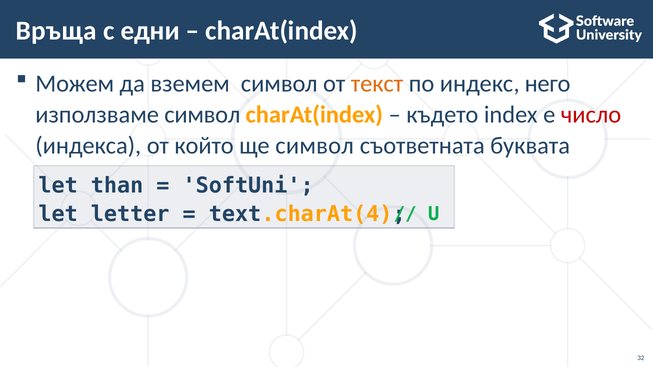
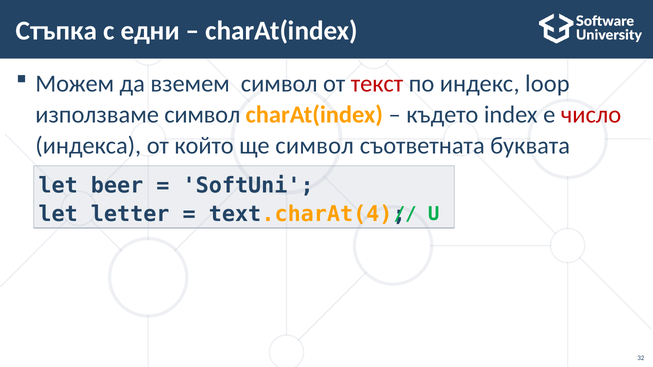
Връща: Връща -> Стъпка (56, 31)
текст colour: orange -> red (377, 84)
него: него -> loop (547, 84)
than: than -> beer (117, 185)
